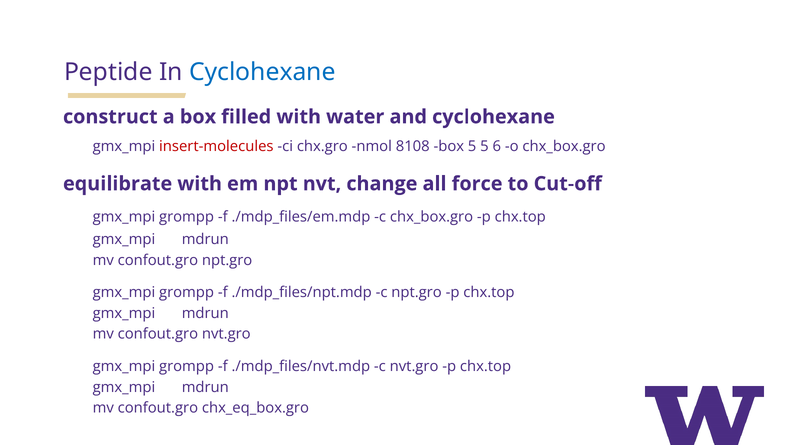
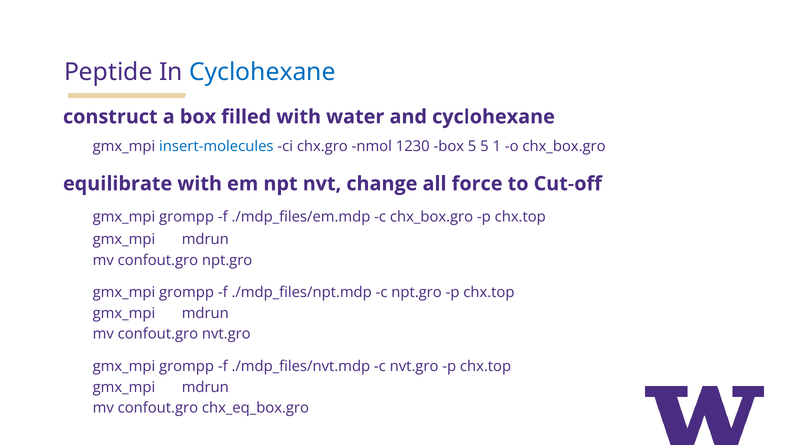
insert-molecules colour: red -> blue (216, 146)
8108: 8108 -> 1230 (413, 146)
6: 6 -> 1 (497, 146)
